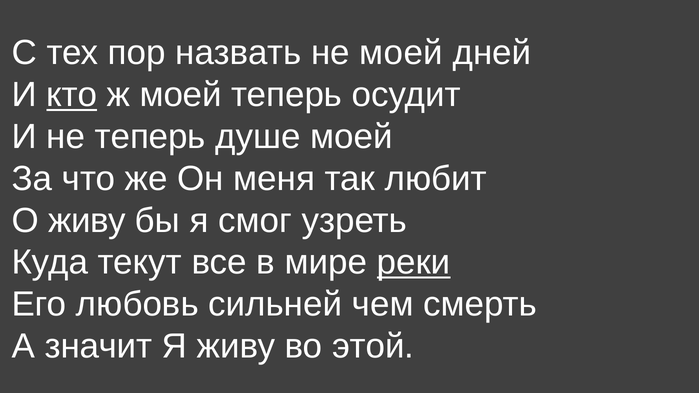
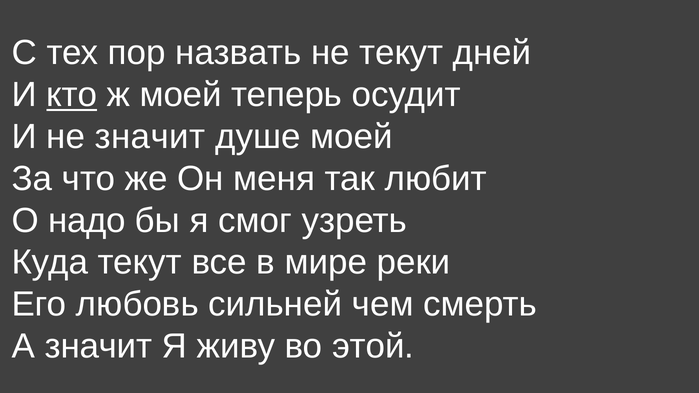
не моей: моей -> текут (401, 53)
не теперь: теперь -> значит (150, 137)
О живу: живу -> надо (87, 221)
реки underline: present -> none (414, 263)
